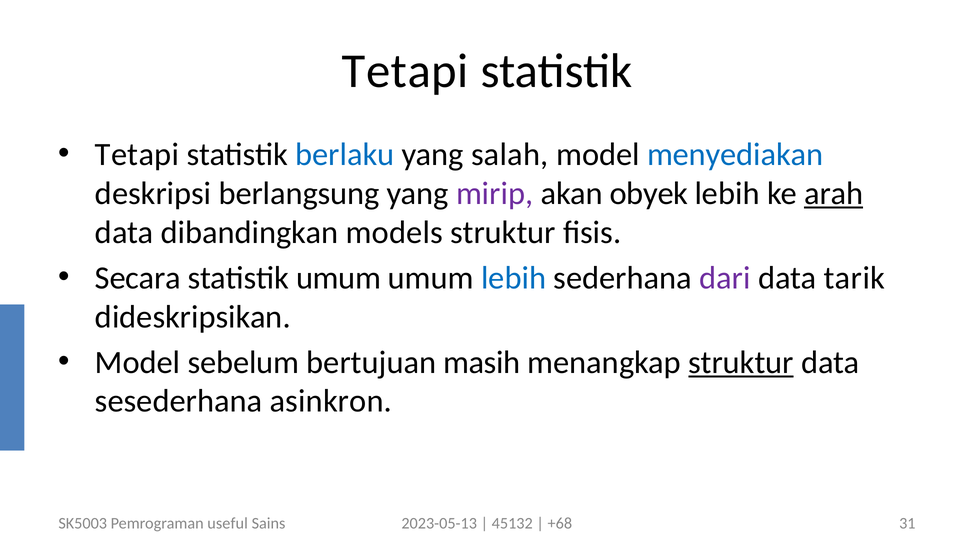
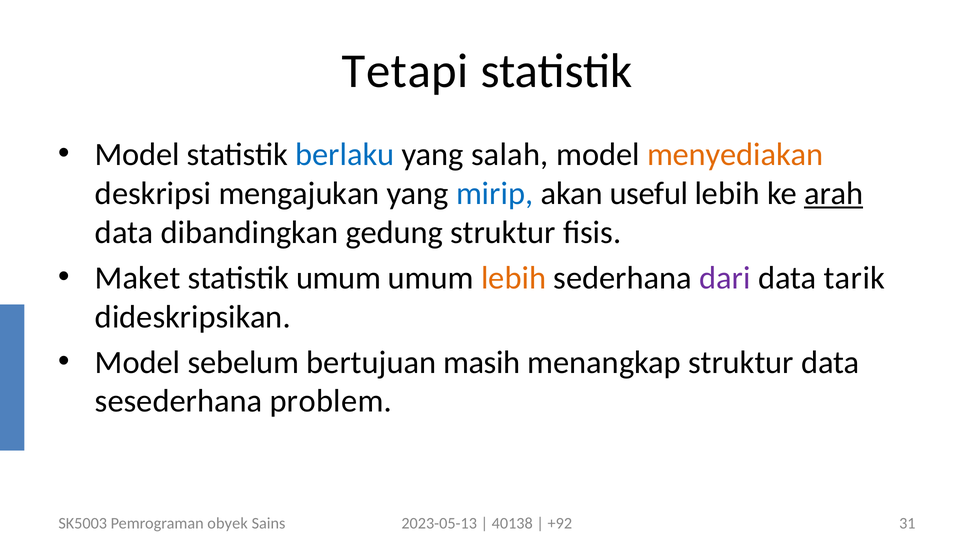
Tetapi: Tetapi -> Model (137, 154)
menyediakan colour: blue -> orange (735, 154)
berlangsung: berlangsung -> mengajukan (299, 193)
mirip colour: purple -> blue (495, 193)
obyek: obyek -> useful (649, 193)
models: models -> gedung (394, 232)
Secara: Secara -> Maket (138, 278)
lebih colour: blue -> orange (514, 278)
struktur underline: present -> none (741, 362)
asinkron: asinkron -> problem (331, 401)
useful: useful -> obyek (228, 523)
45132: 45132 -> 40138 (512, 523)
+68: +68 -> +92 (560, 523)
